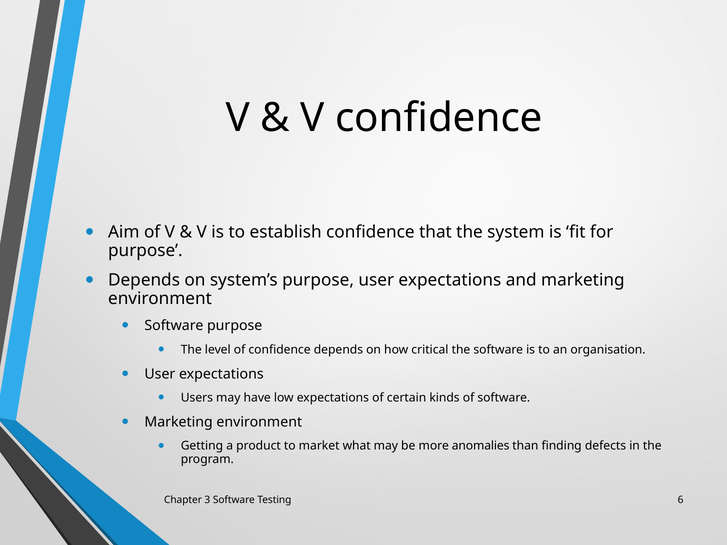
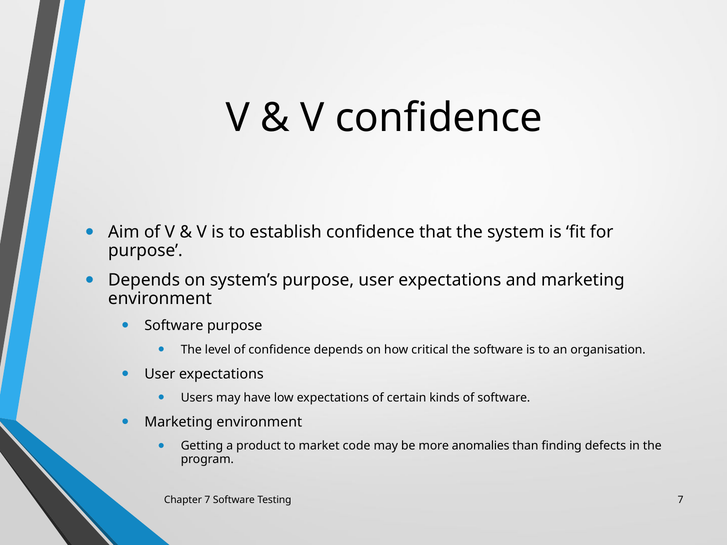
what: what -> code (357, 446)
Chapter 3: 3 -> 7 (207, 500)
Testing 6: 6 -> 7 (681, 500)
